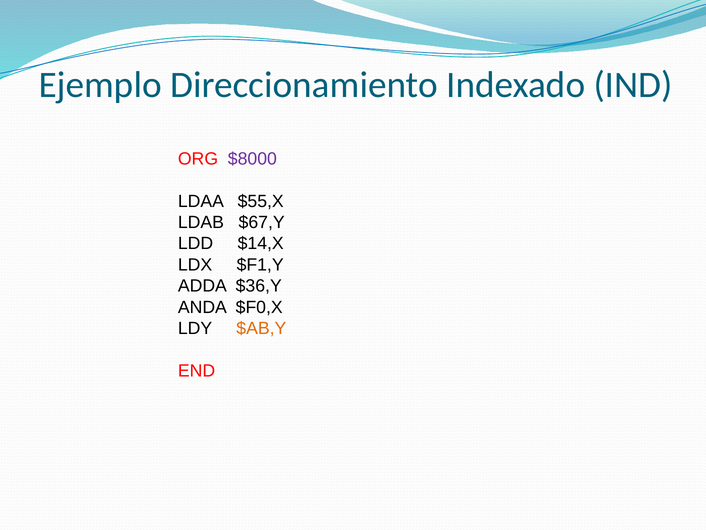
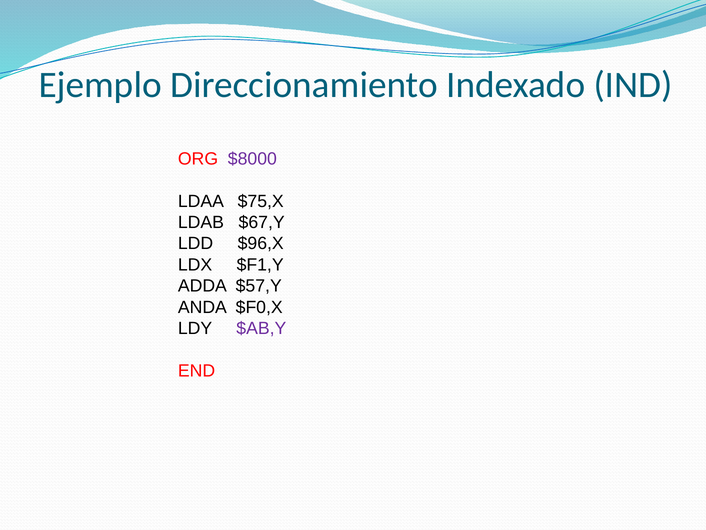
$55,X: $55,X -> $75,X (261, 201)
$14,X: $14,X -> $96,X (261, 243)
$36,Y: $36,Y -> $57,Y (259, 286)
$AB,Y colour: orange -> purple (261, 328)
